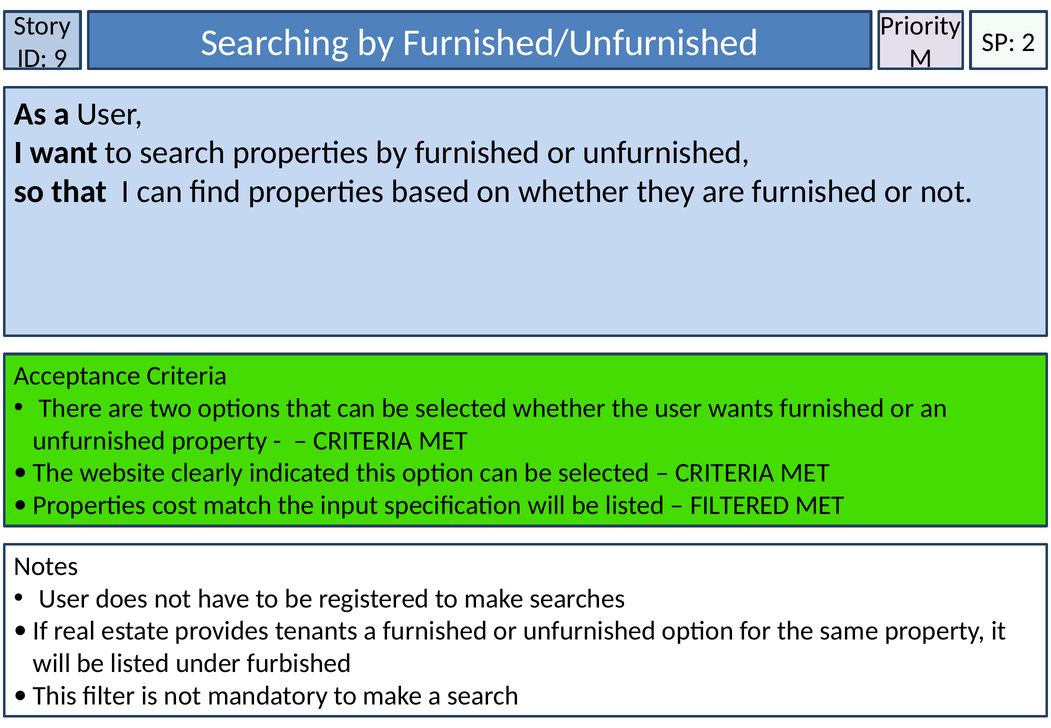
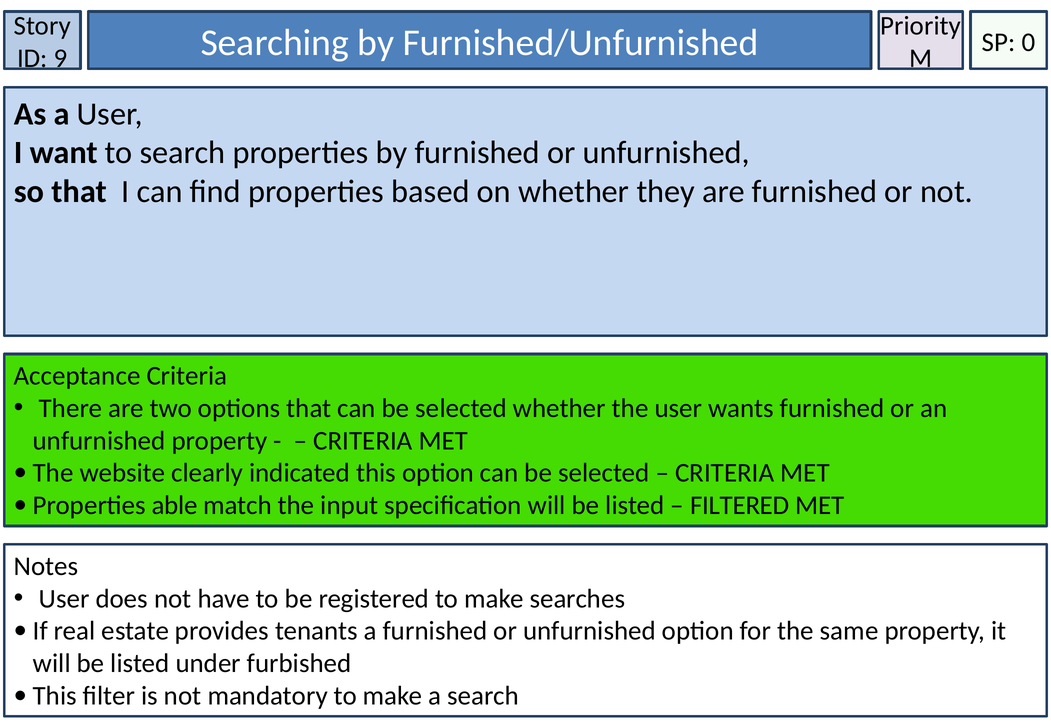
2: 2 -> 0 (1028, 42)
cost: cost -> able (175, 505)
